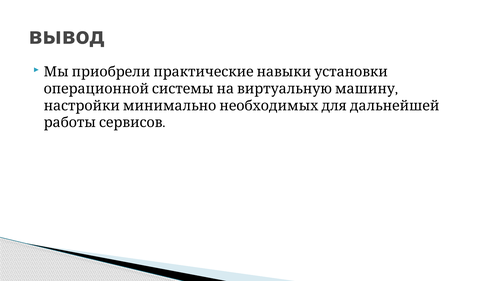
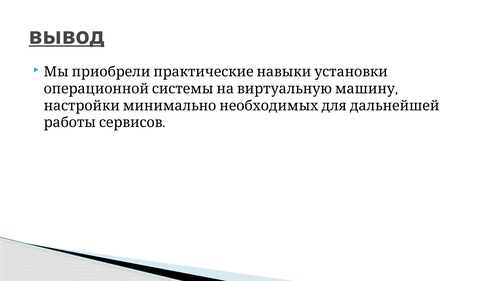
вывод underline: none -> present (66, 36)
